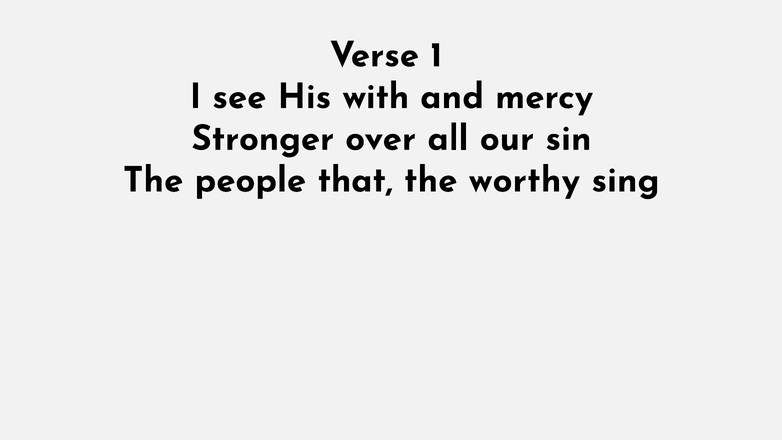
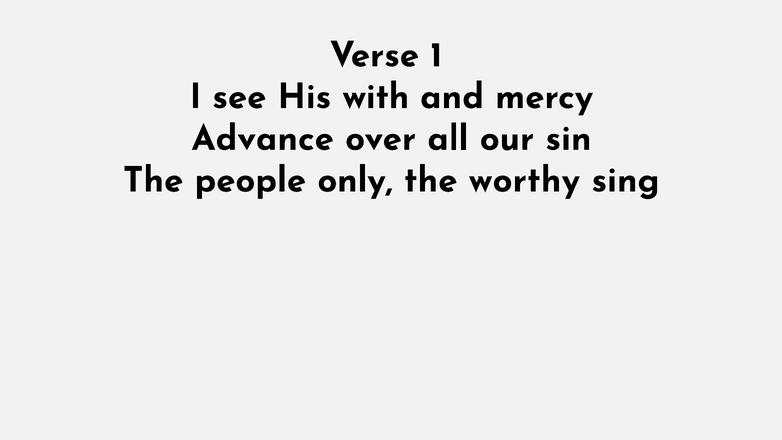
Stronger: Stronger -> Advance (263, 138)
that: that -> only (355, 180)
